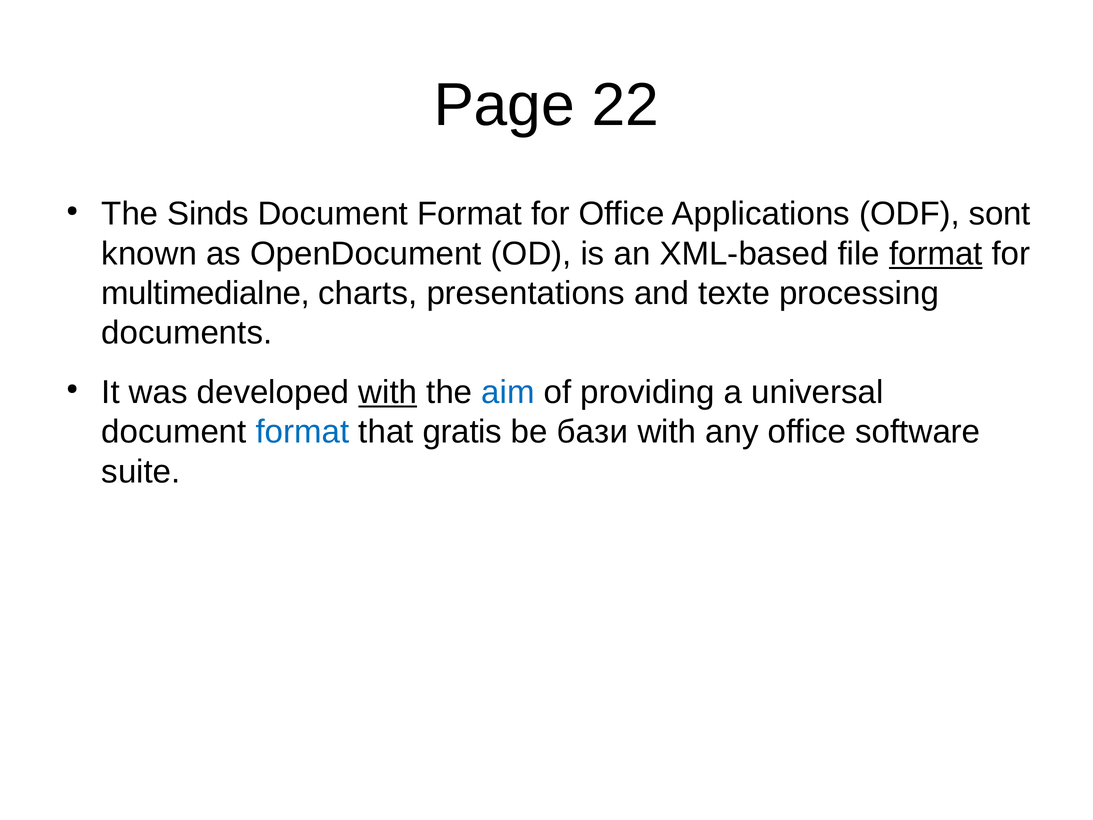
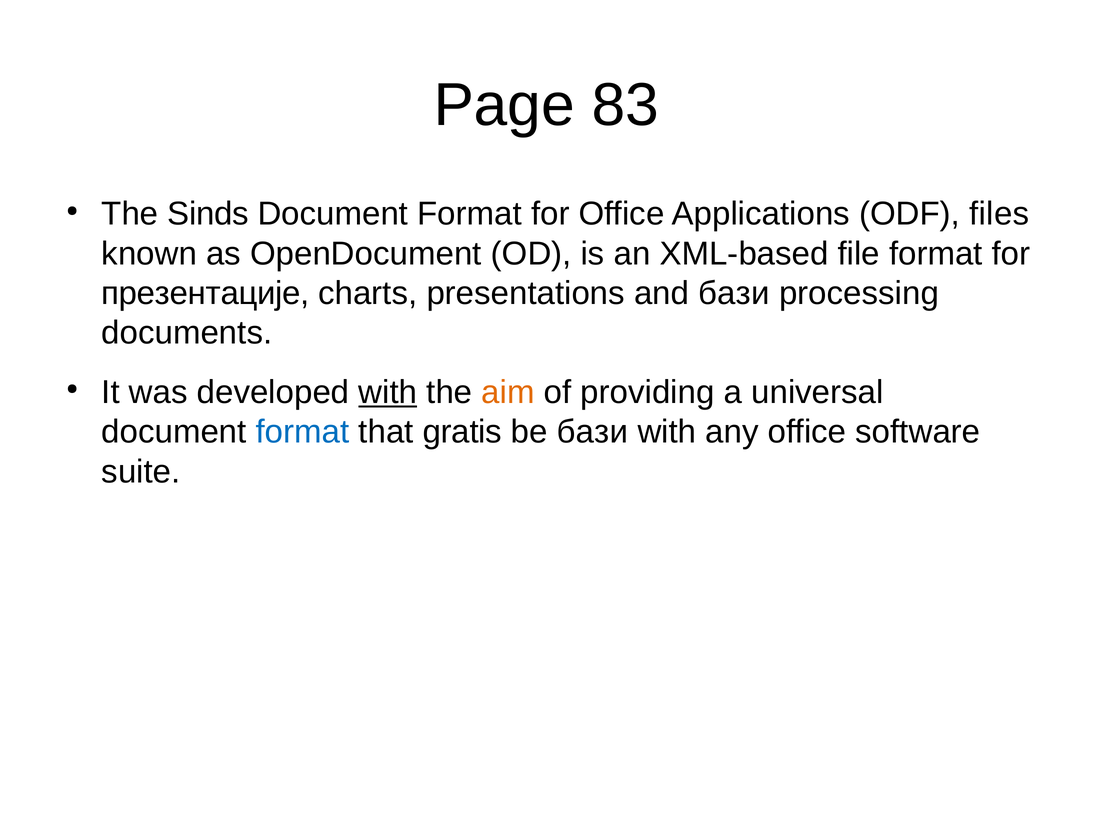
22: 22 -> 83 (625, 105)
sont: sont -> files (999, 214)
format underline: present -> none (936, 254)
multimedialne: multimedialne -> презентације (205, 293)
and texte: texte -> бази (734, 293)
aim colour: blue -> orange (508, 392)
